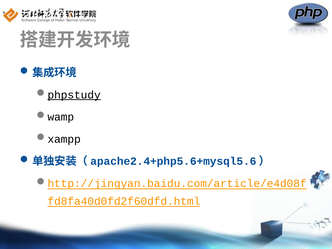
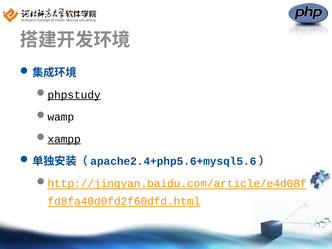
xampp underline: none -> present (64, 139)
